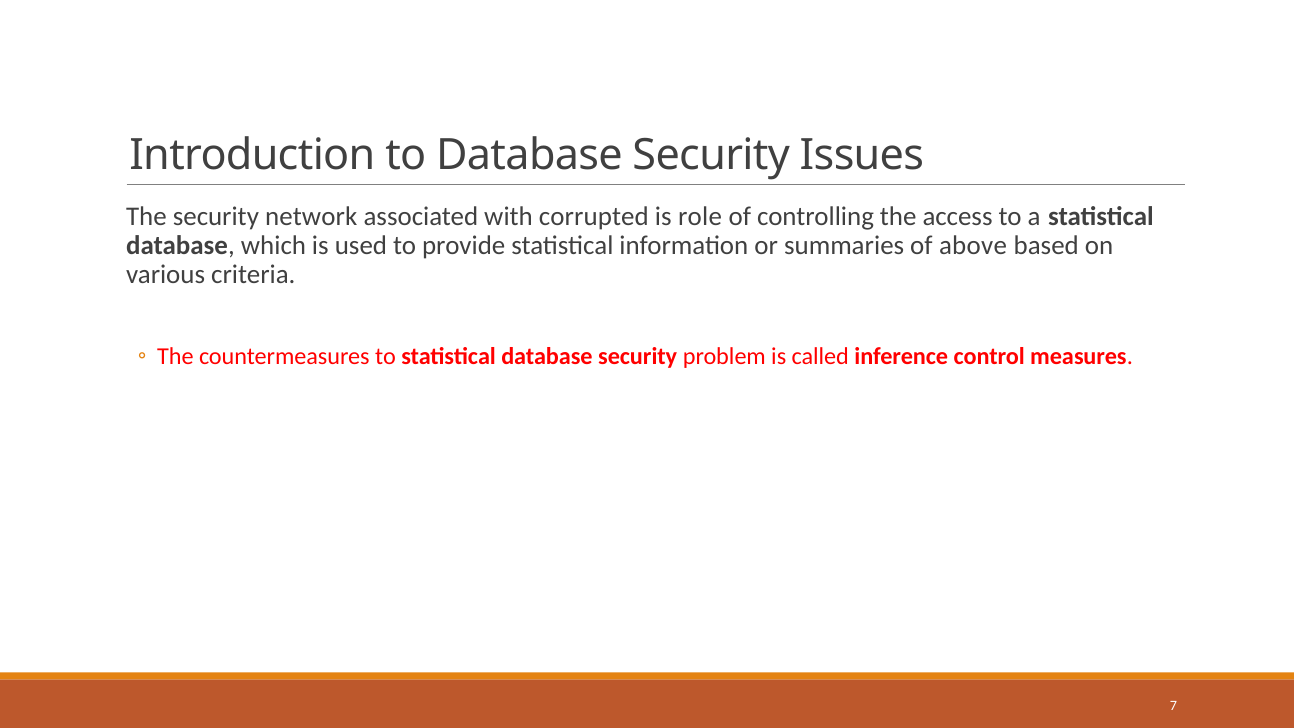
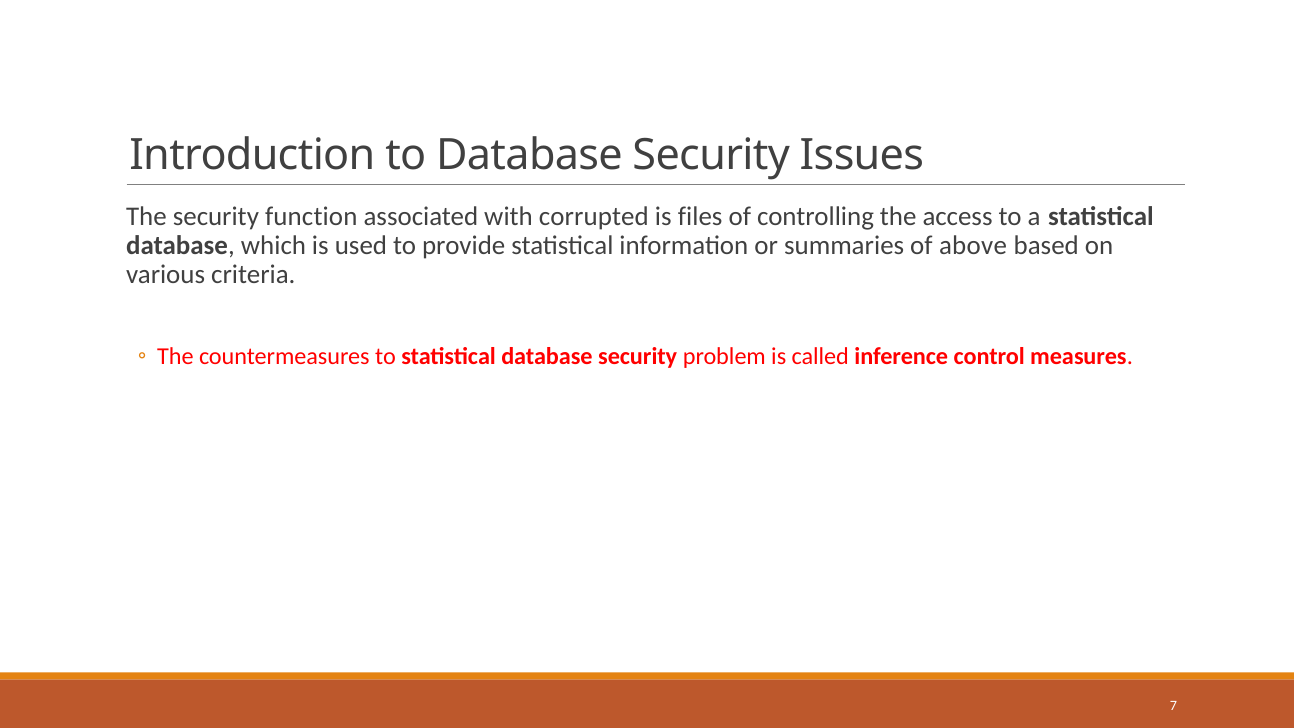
network: network -> function (311, 217)
role: role -> files (700, 217)
